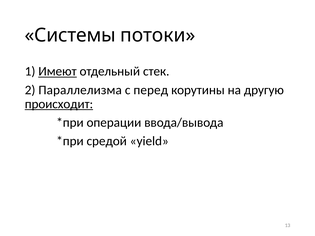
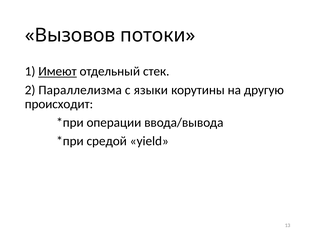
Системы: Системы -> Вызовов (70, 35)
перед: перед -> языки (151, 90)
происходит underline: present -> none (59, 104)
